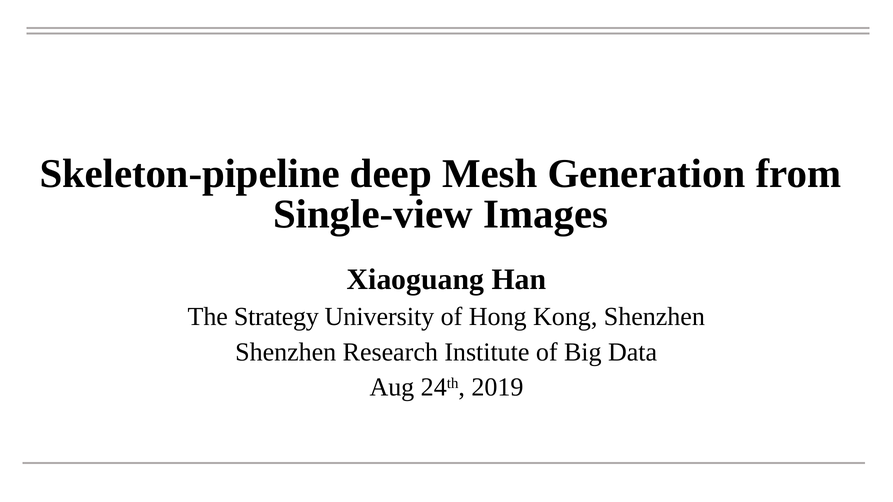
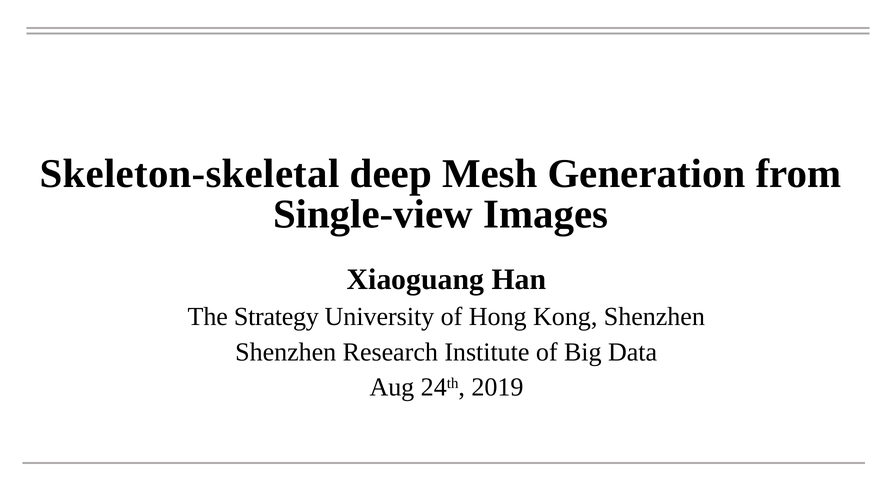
Skeleton-pipeline: Skeleton-pipeline -> Skeleton-skeletal (190, 174)
